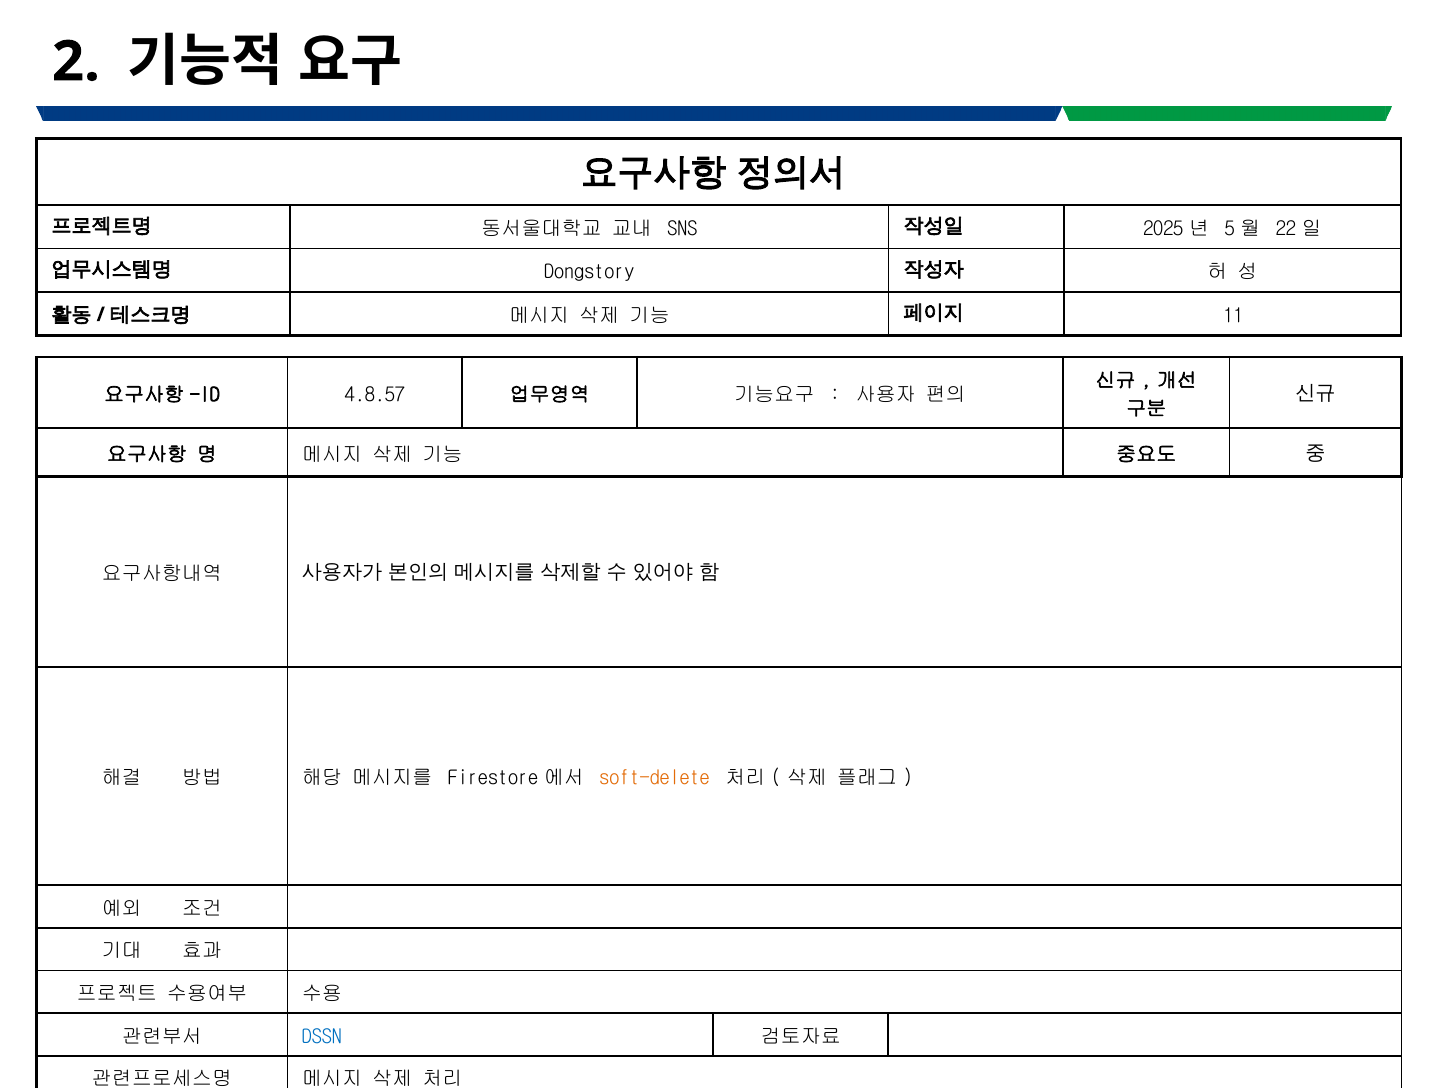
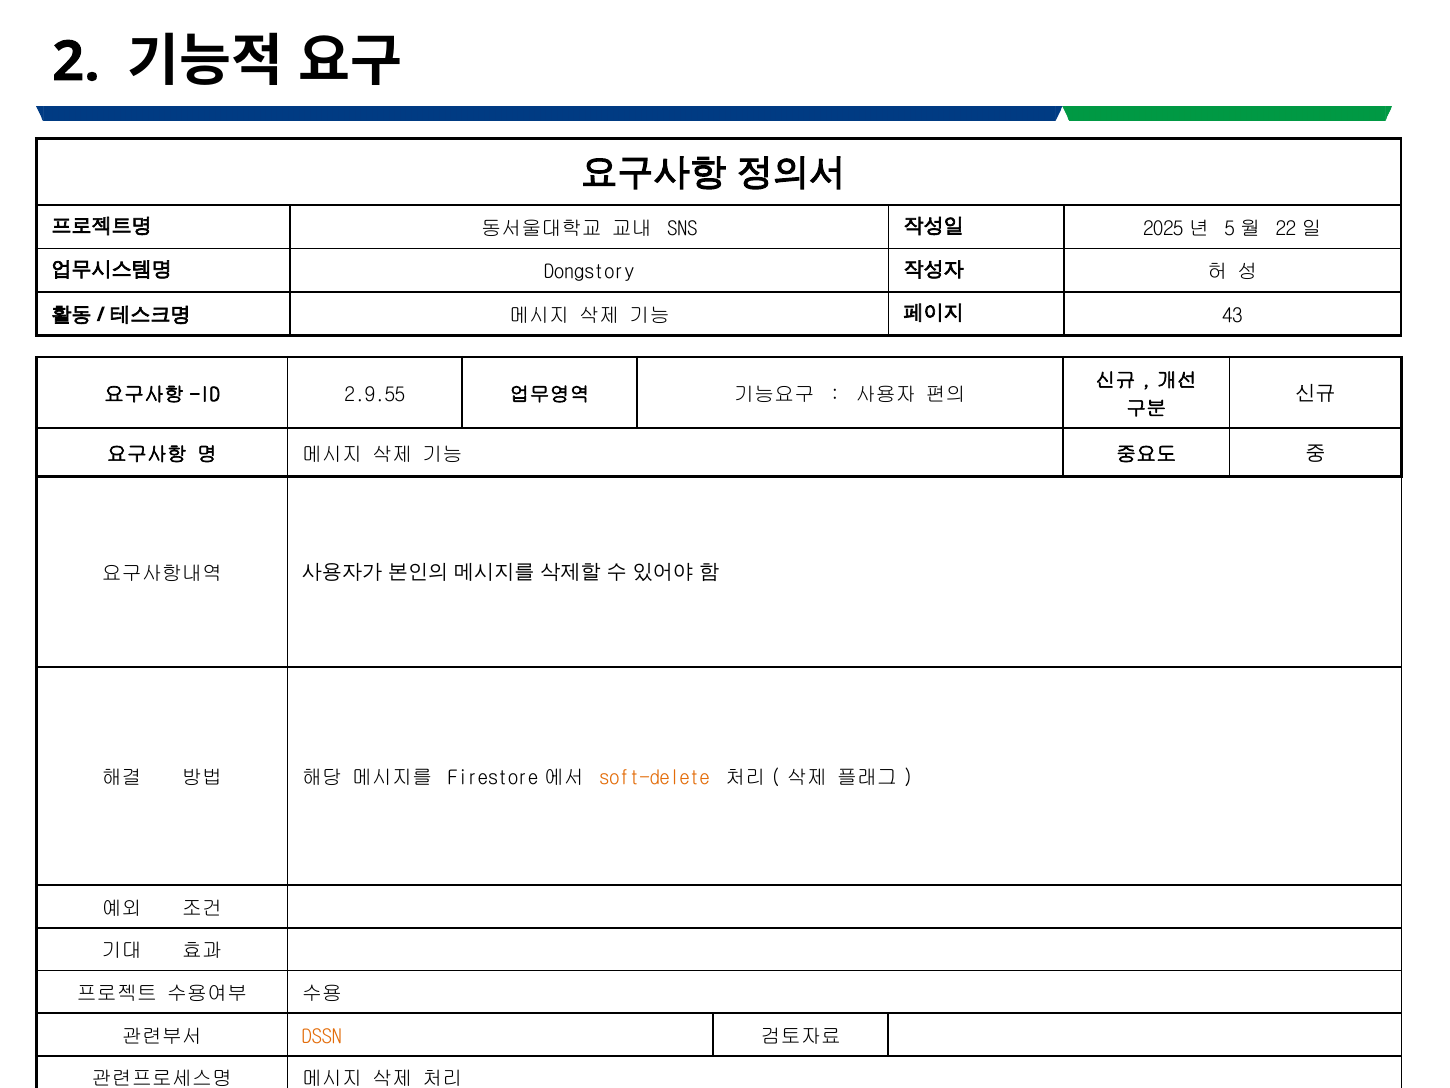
11: 11 -> 43 (1232, 315)
4.8.57: 4.8.57 -> 2.9.55 (375, 394)
DSSN colour: blue -> orange (322, 1036)
